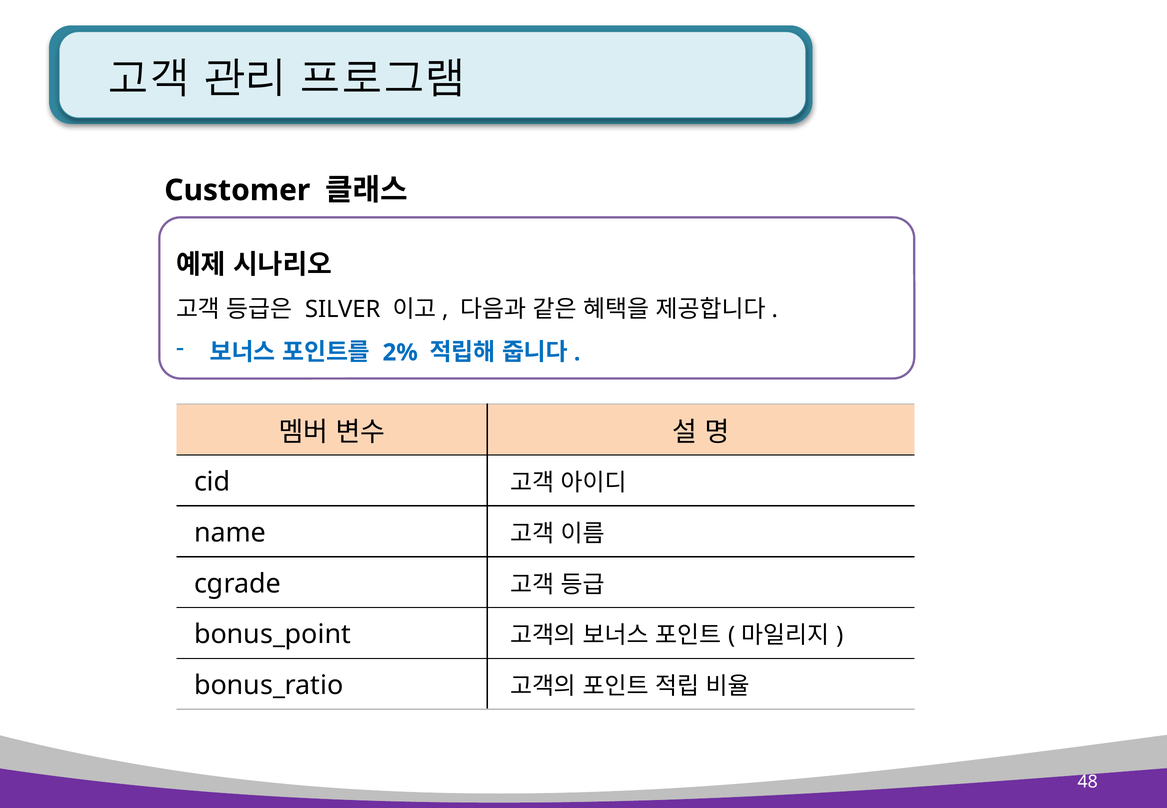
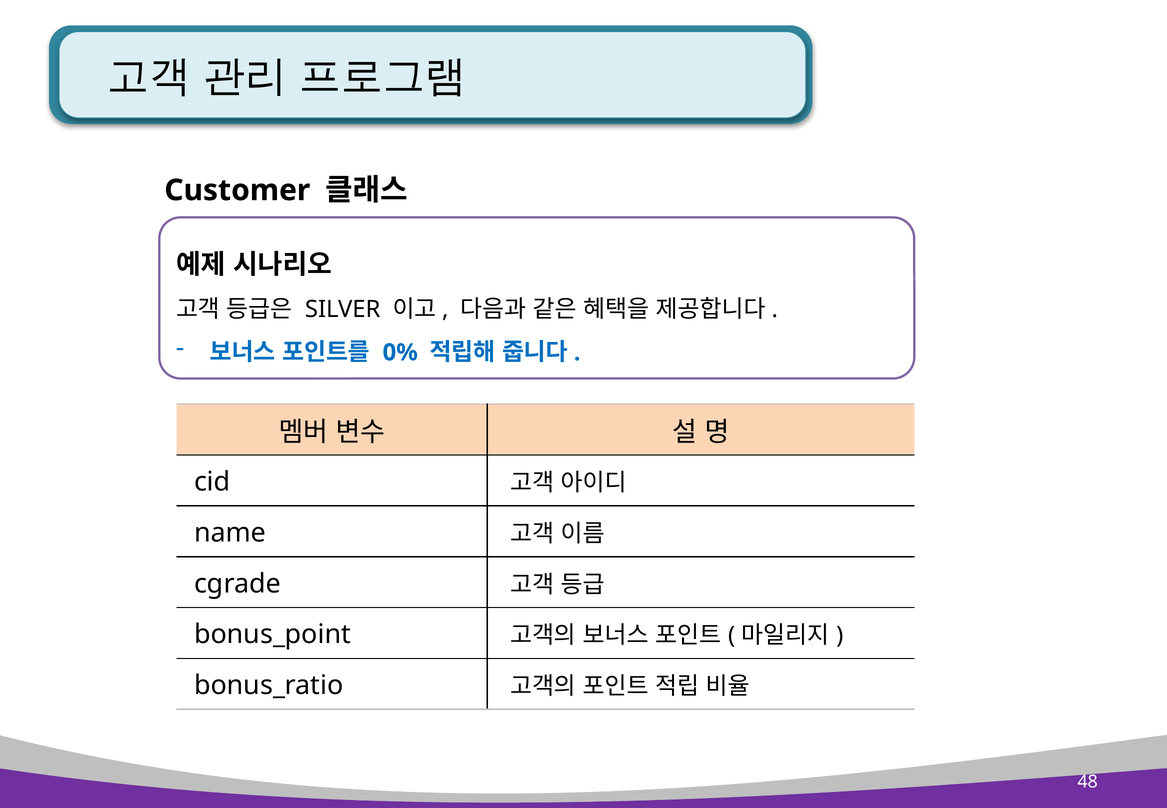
2%: 2% -> 0% (400, 352)
